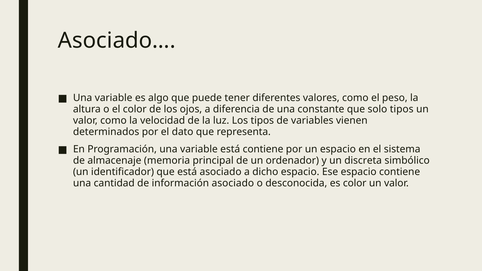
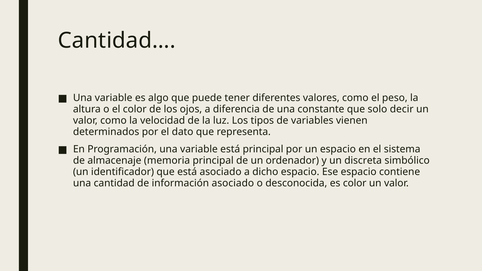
Asociado…: Asociado… -> Cantidad… (117, 41)
solo tipos: tipos -> decir (402, 109)
está contiene: contiene -> principal (263, 149)
